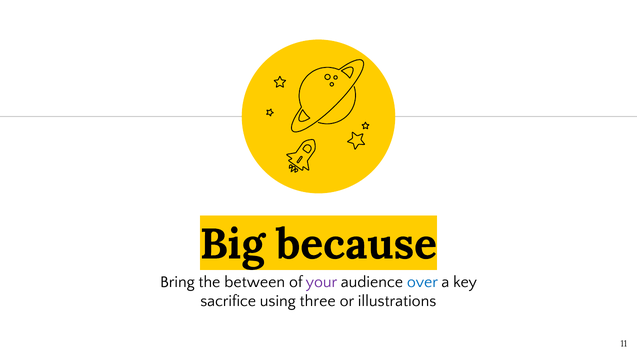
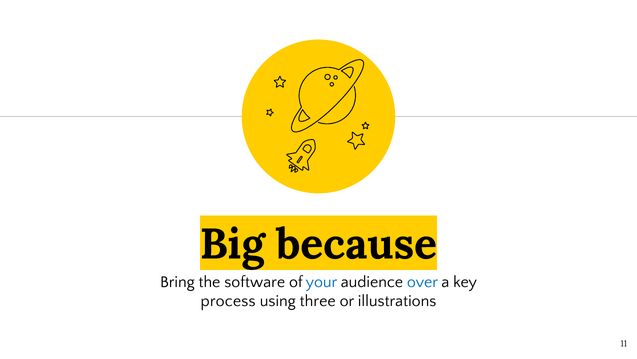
between: between -> software (255, 281)
your colour: purple -> blue (322, 281)
sacrifice: sacrifice -> process (228, 300)
